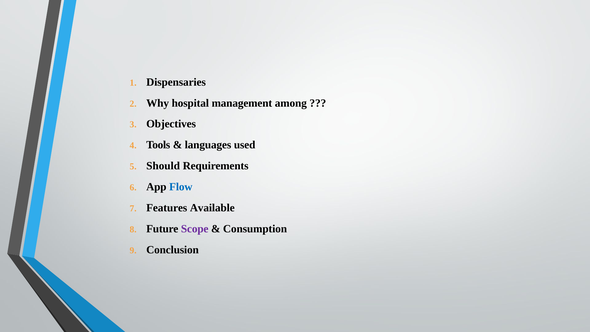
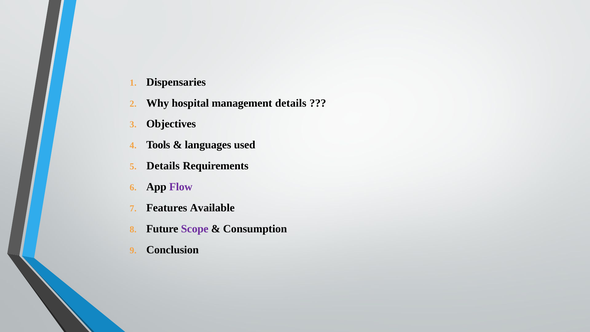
management among: among -> details (291, 103)
Should: Should -> Details (163, 166)
Flow colour: blue -> purple (181, 187)
